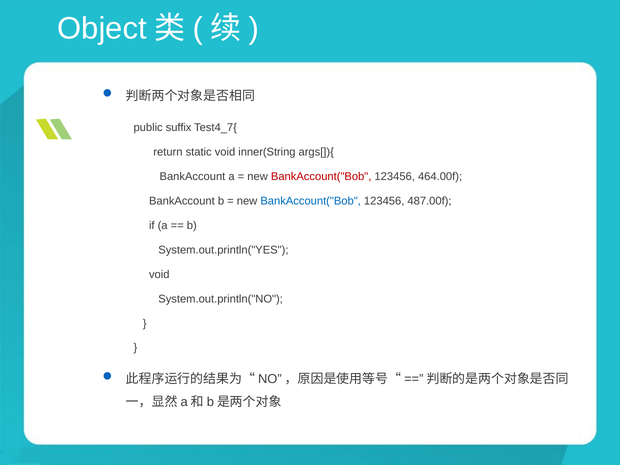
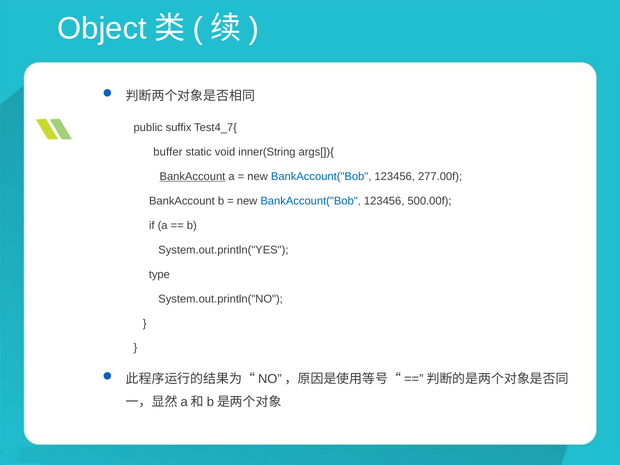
return: return -> buffer (168, 152)
BankAccount underline: none -> present (192, 177)
BankAccount("Bob colour: red -> blue (321, 177)
464.00f: 464.00f -> 277.00f (440, 177)
487.00f: 487.00f -> 500.00f (430, 201)
void: void -> type (159, 274)
